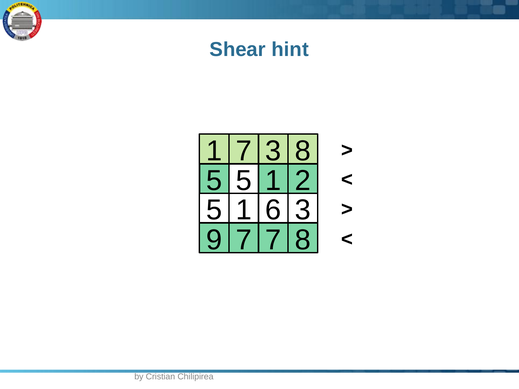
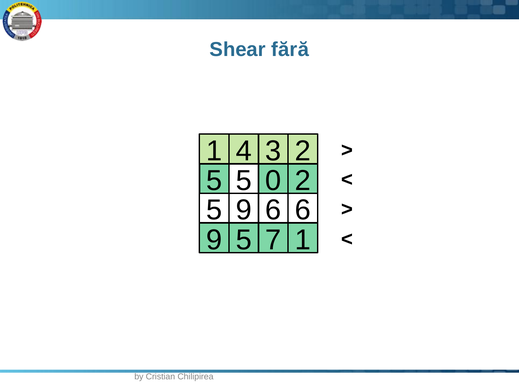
hint: hint -> fără (290, 50)
1 7: 7 -> 4 (244, 151)
3 8: 8 -> 2 (303, 151)
5 5 1: 1 -> 0 (273, 181)
1: 1 -> 9 (244, 210)
6 3: 3 -> 6 (303, 210)
9 7: 7 -> 5 (244, 240)
7 8: 8 -> 1 (303, 240)
